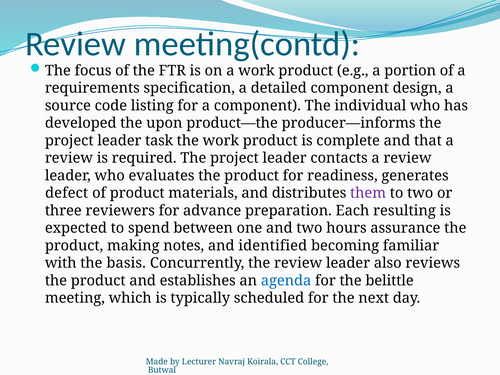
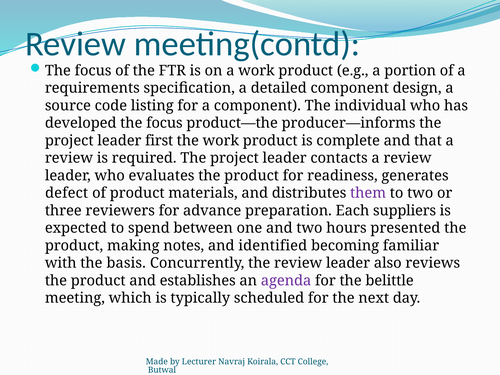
developed the upon: upon -> focus (164, 123)
task: task -> first (159, 141)
resulting: resulting -> suppliers (405, 211)
assurance: assurance -> presented (405, 228)
agenda colour: blue -> purple (286, 281)
